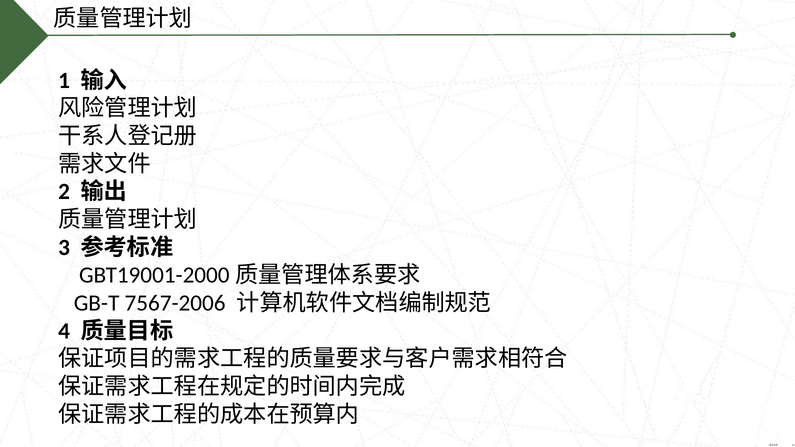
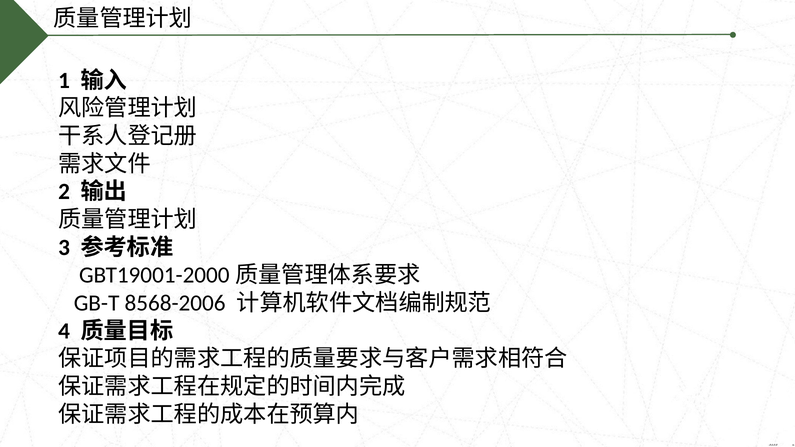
7567-2006: 7567-2006 -> 8568-2006 (175, 303)
